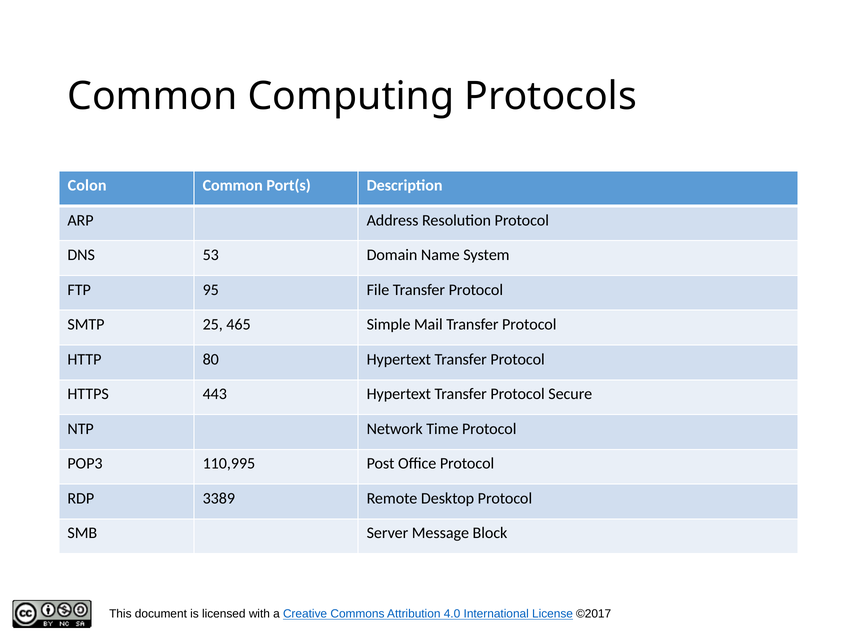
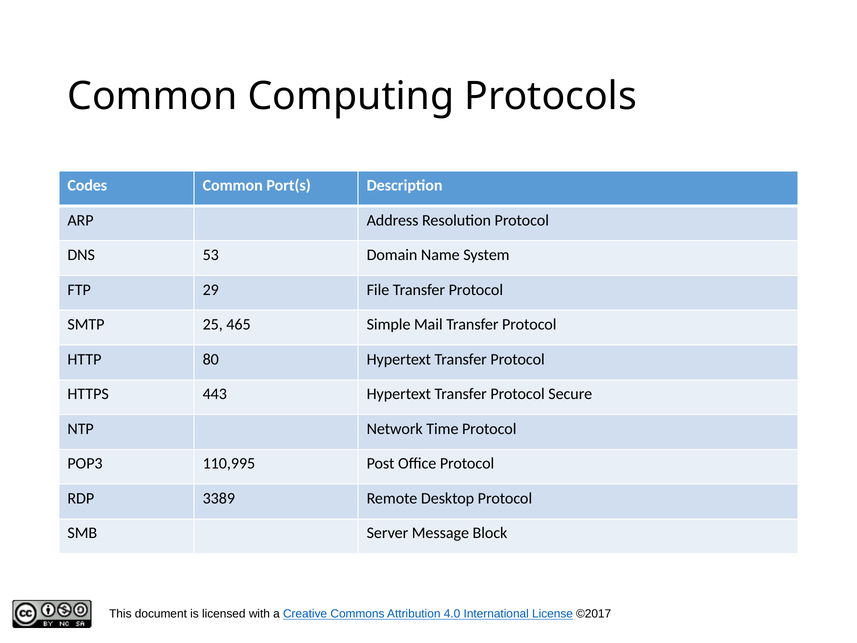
Colon: Colon -> Codes (87, 185)
95: 95 -> 29 (211, 290)
